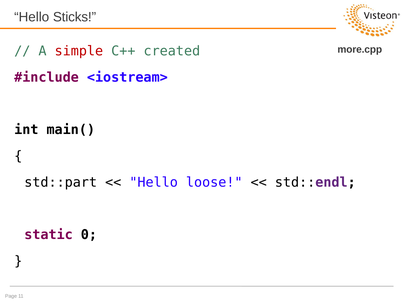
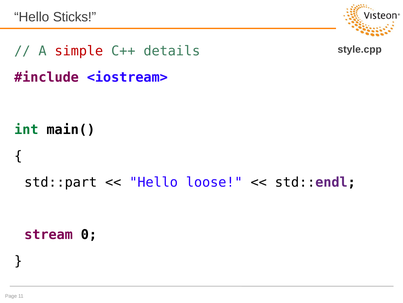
more.cpp: more.cpp -> style.cpp (360, 50)
created: created -> details (172, 51)
int colour: black -> green (26, 129)
static: static -> stream (49, 234)
